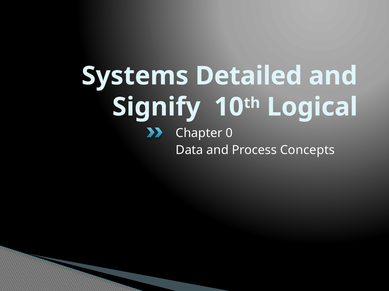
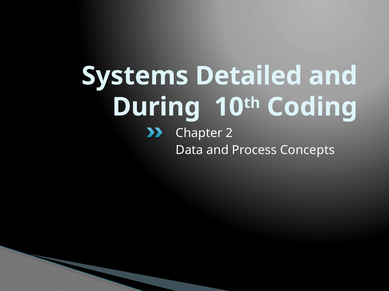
Signify: Signify -> During (156, 107)
Logical: Logical -> Coding (312, 107)
0: 0 -> 2 (229, 133)
